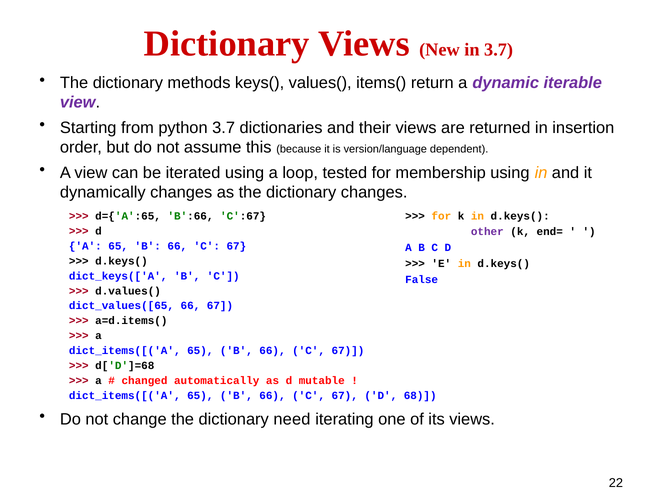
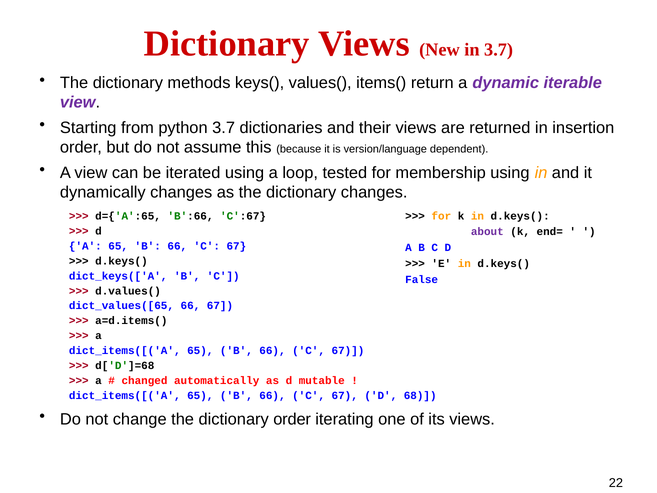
other: other -> about (487, 232)
dictionary need: need -> order (292, 419)
